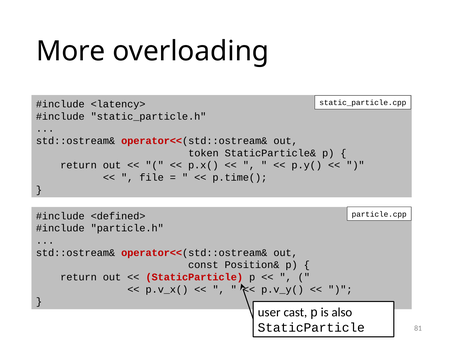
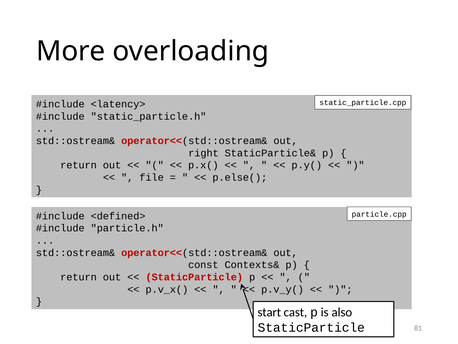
token: token -> right (203, 153)
p.time(: p.time( -> p.else( (240, 177)
Position&: Position& -> Contexts& (252, 265)
user: user -> start (269, 312)
